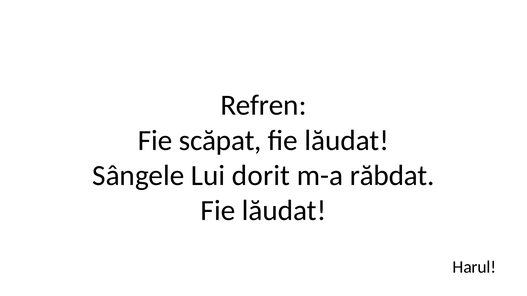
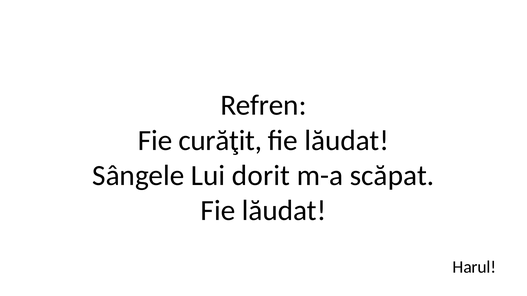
scăpat: scăpat -> curăţit (220, 141)
răbdat: răbdat -> scăpat (392, 176)
